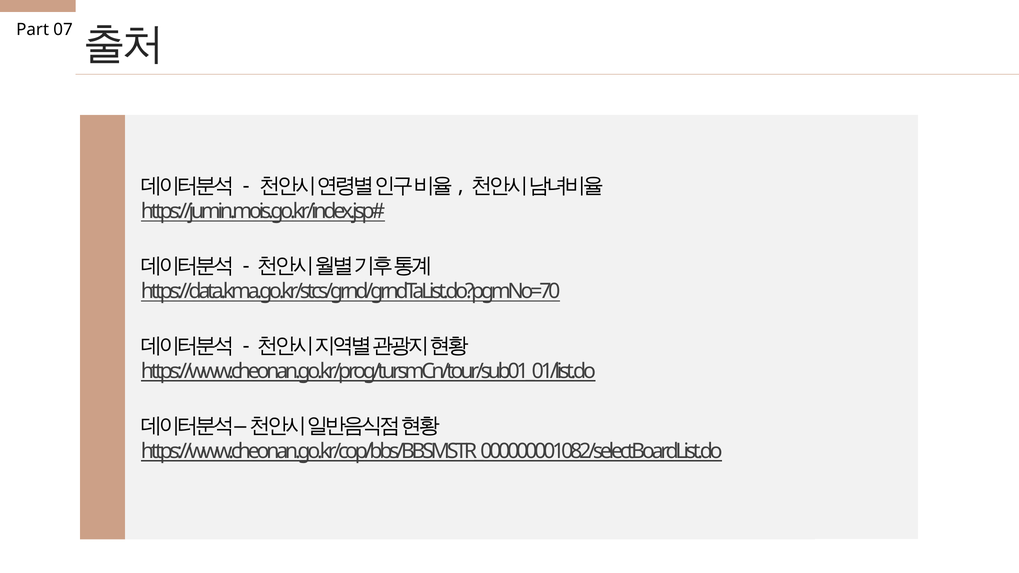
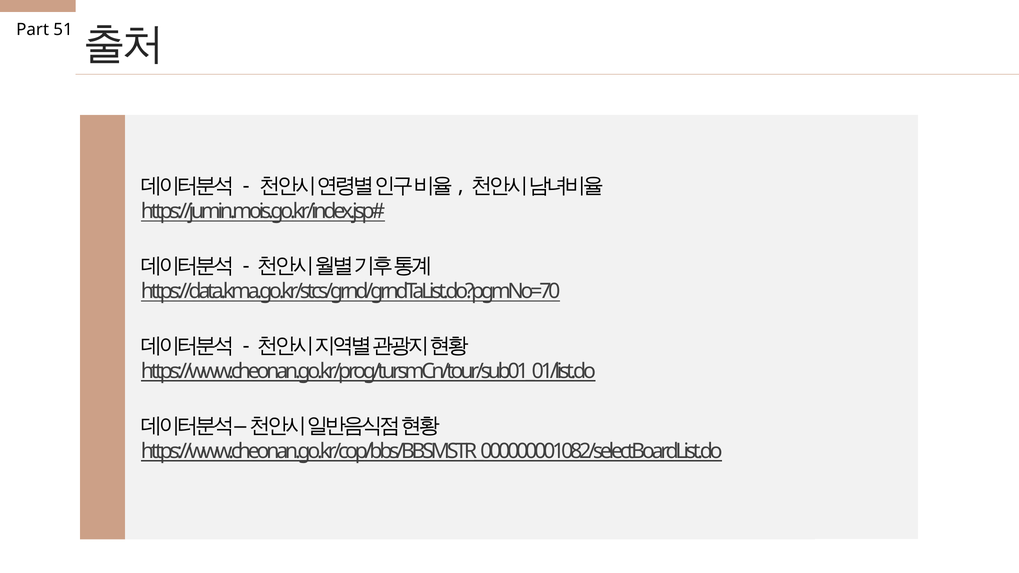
07: 07 -> 51 (63, 29)
